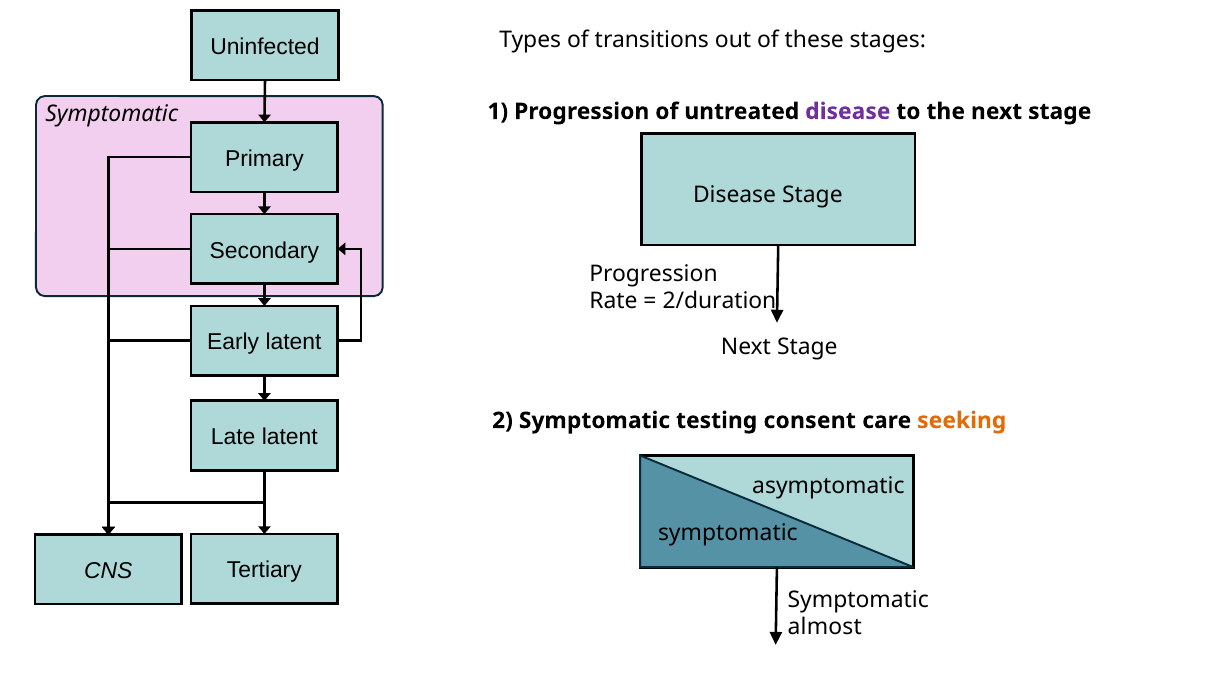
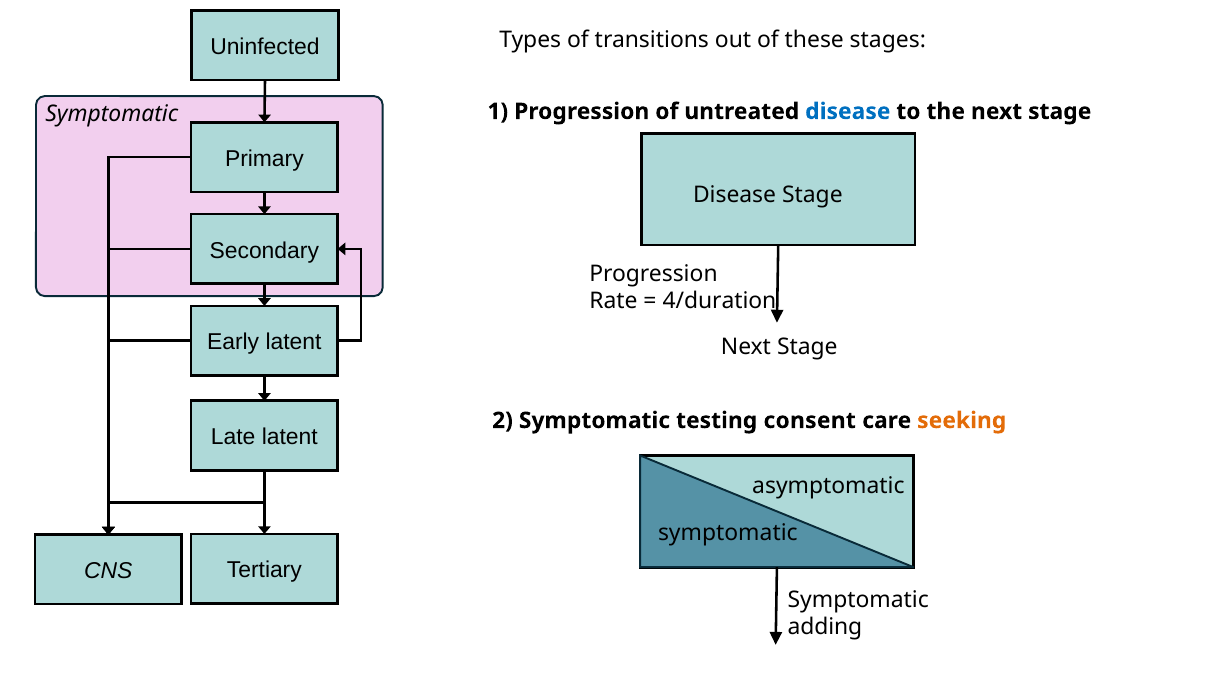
disease colour: purple -> blue (848, 111)
2/duration: 2/duration -> 4/duration (719, 301)
almost: almost -> adding (825, 627)
